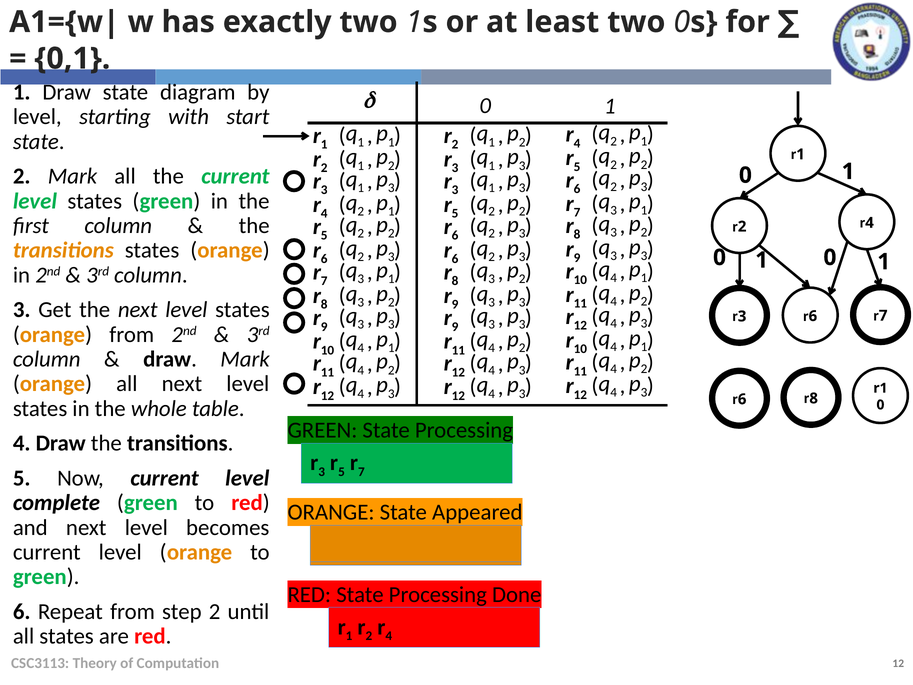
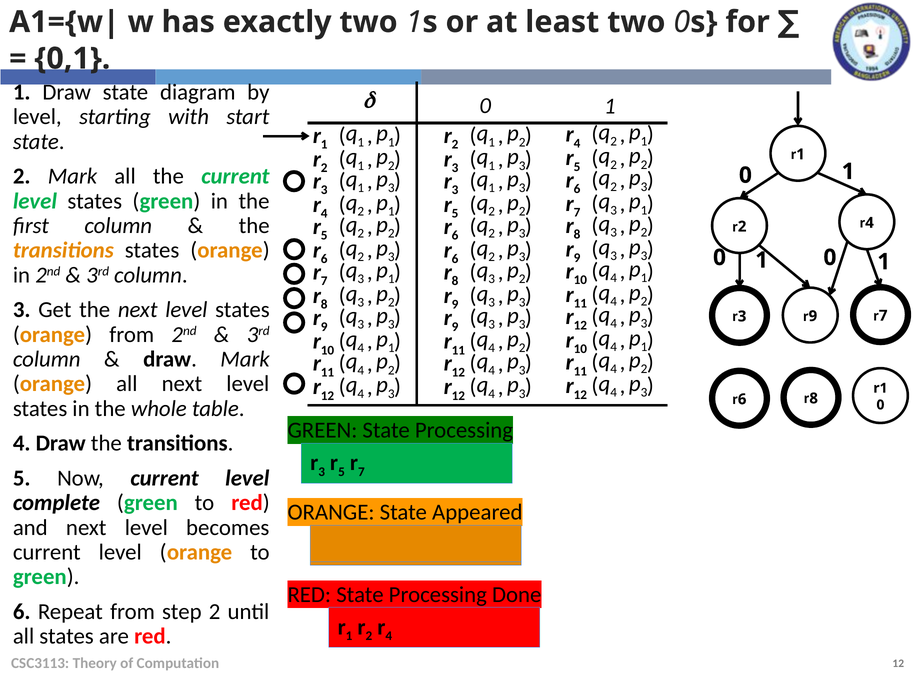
6: 6 -> 9 (813, 316)
